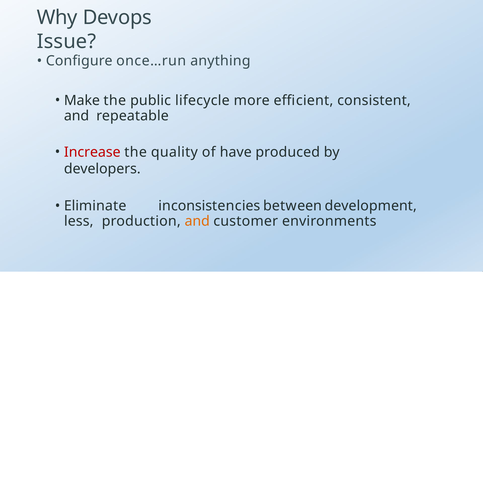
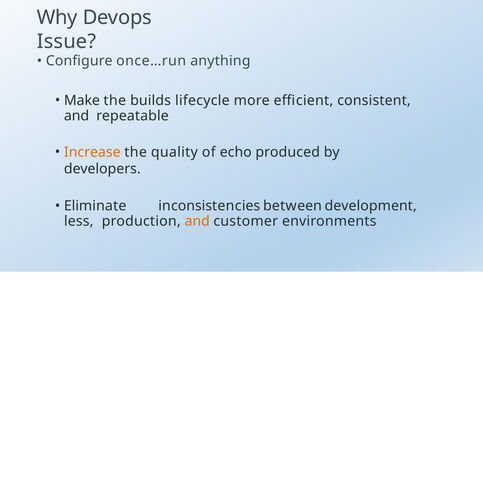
public: public -> builds (151, 101)
Increase colour: red -> orange (92, 152)
have: have -> echo (236, 152)
